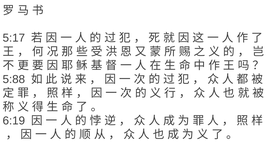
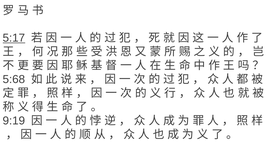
5:17 underline: none -> present (14, 38)
5:88: 5:88 -> 5:68 (14, 79)
6:19: 6:19 -> 9:19 (14, 121)
